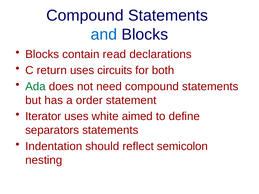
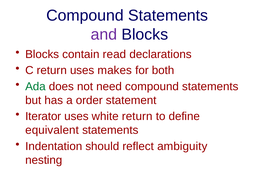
and colour: blue -> purple (104, 35)
circuits: circuits -> makes (115, 70)
white aimed: aimed -> return (137, 117)
separators: separators -> equivalent (52, 130)
semicolon: semicolon -> ambiguity (182, 146)
